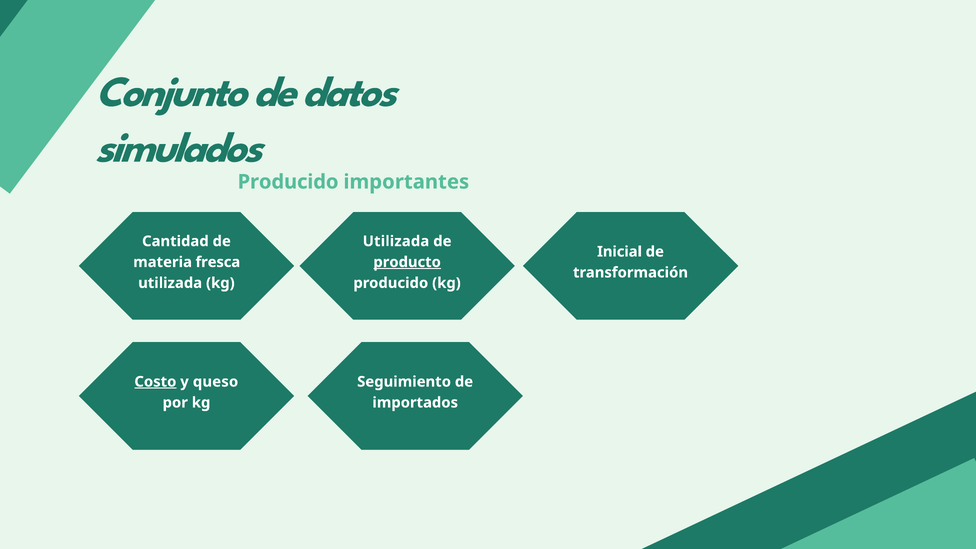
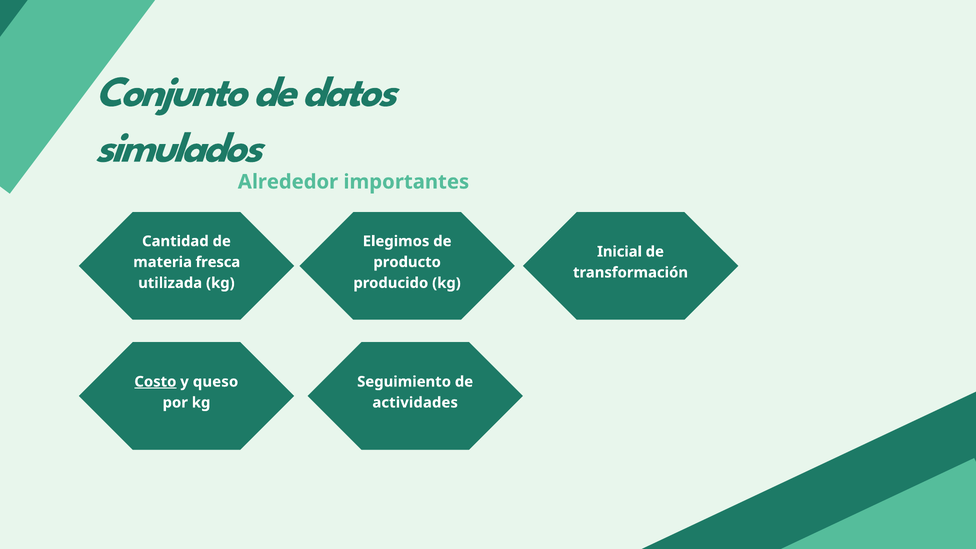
Producido: Producido -> Alrededor (288, 182)
Utilizada: Utilizada -> Elegimos (396, 241)
producto underline: present -> none (407, 262)
importados: importados -> actividades (415, 403)
